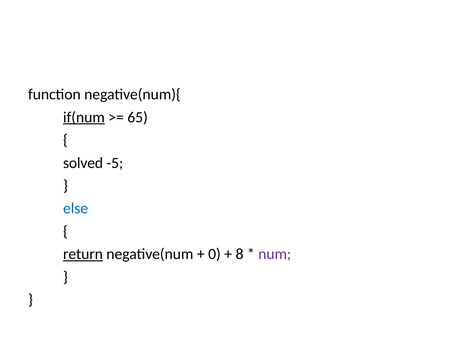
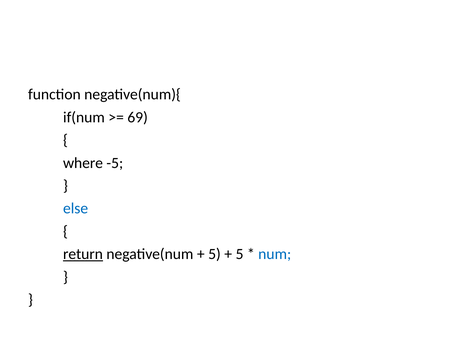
if(num underline: present -> none (84, 117)
65: 65 -> 69 (138, 117)
solved: solved -> where (83, 163)
0: 0 -> 5 (214, 254)
8: 8 -> 5 (240, 254)
num colour: purple -> blue (275, 254)
